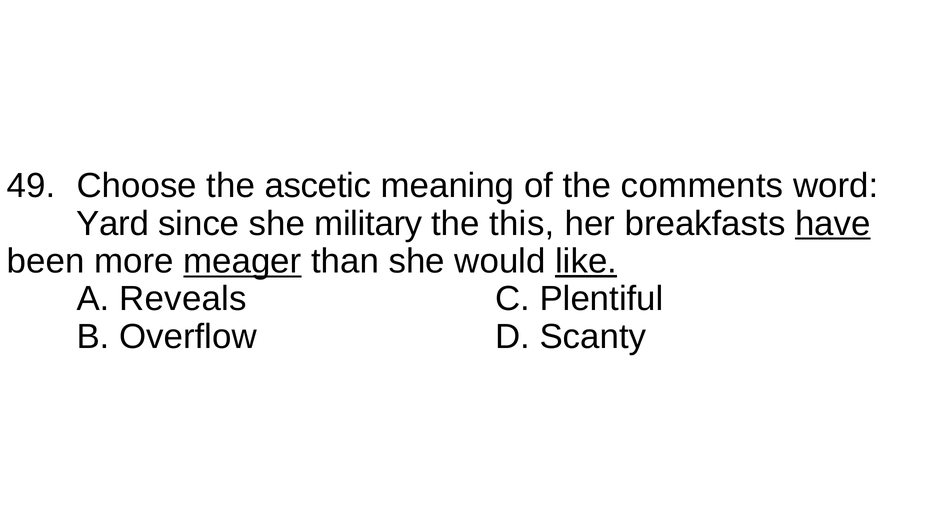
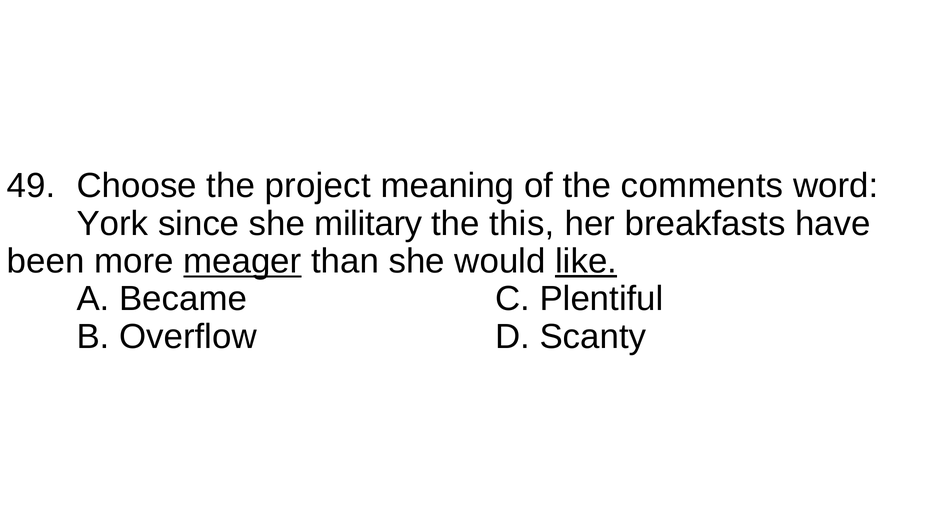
ascetic: ascetic -> project (318, 186)
Yard: Yard -> York (113, 224)
have underline: present -> none (833, 224)
Reveals: Reveals -> Became (183, 299)
